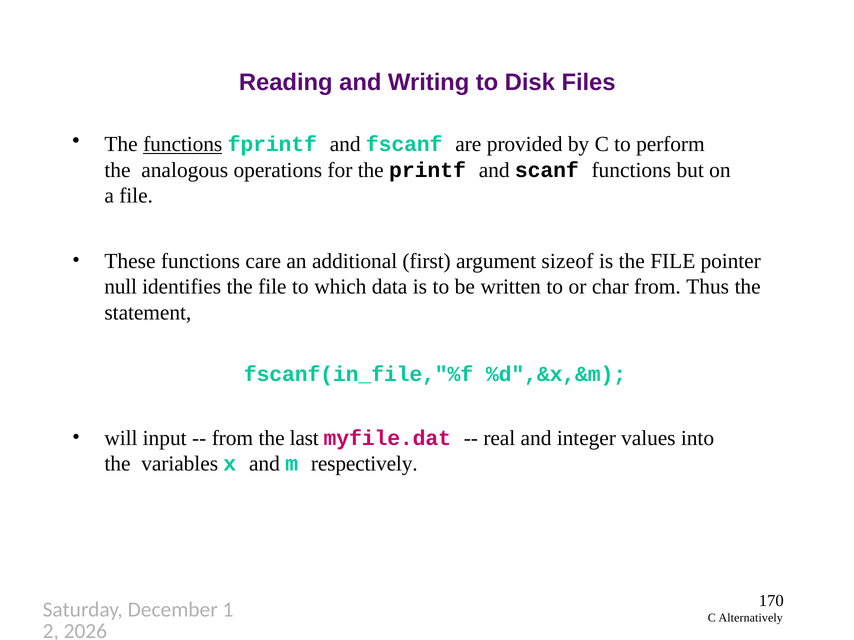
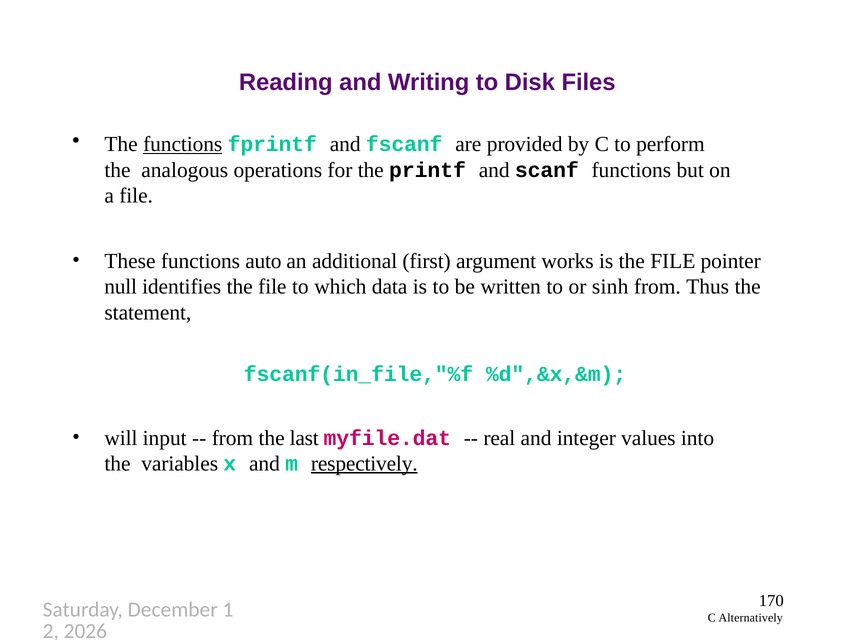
care: care -> auto (263, 261)
sizeof: sizeof -> works (568, 261)
char: char -> sinh (610, 287)
respectively underline: none -> present (364, 463)
